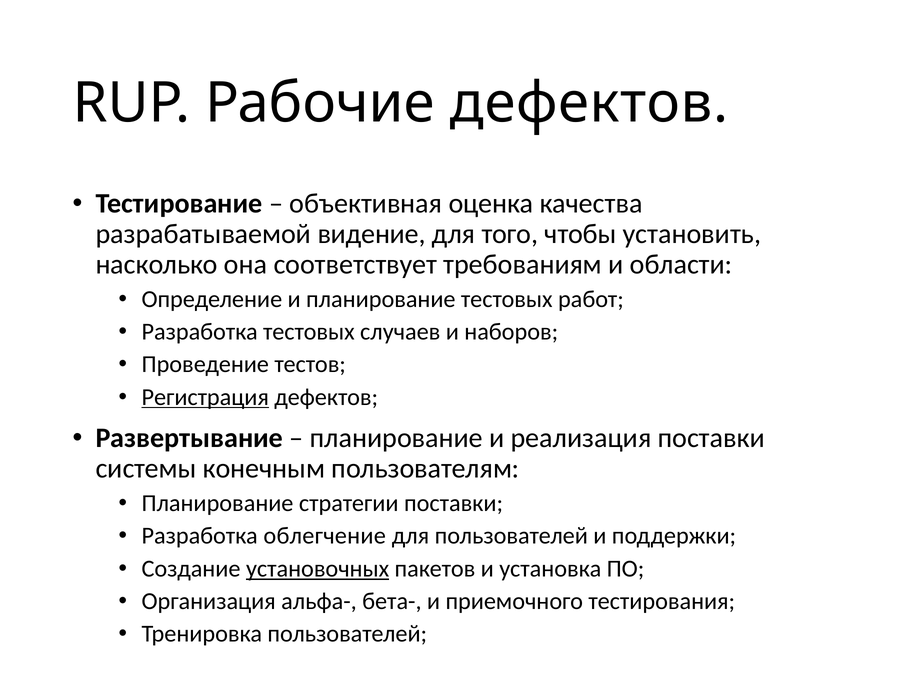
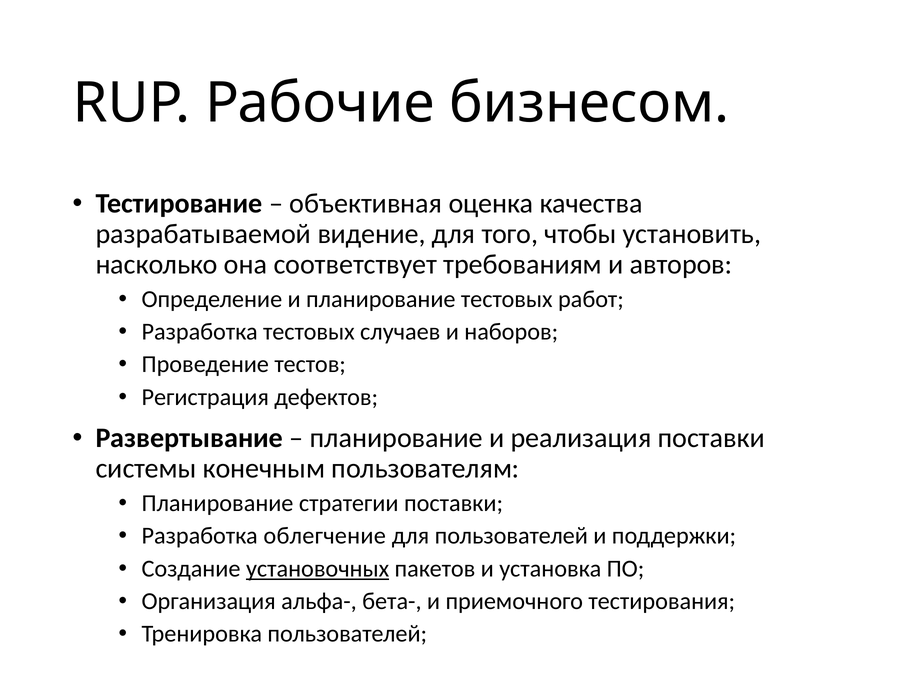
Рабочие дефектов: дефектов -> бизнесом (589, 103)
области: области -> авторов (681, 264)
Регистрация underline: present -> none (205, 397)
